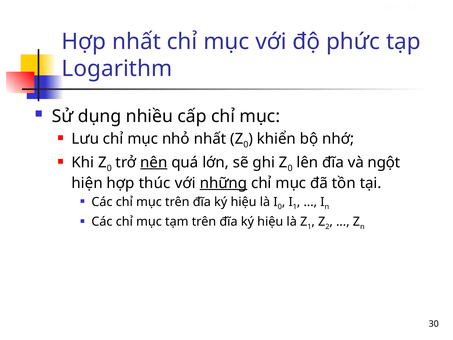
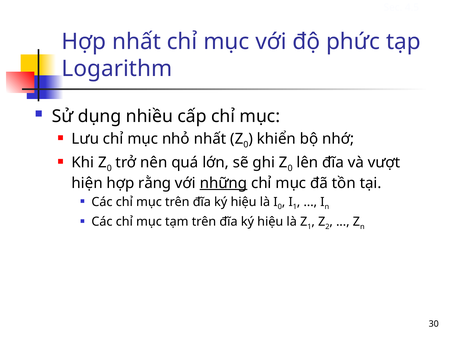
nên underline: present -> none (154, 162)
ngột: ngột -> vượt (384, 162)
thúc: thúc -> rằng (155, 183)
